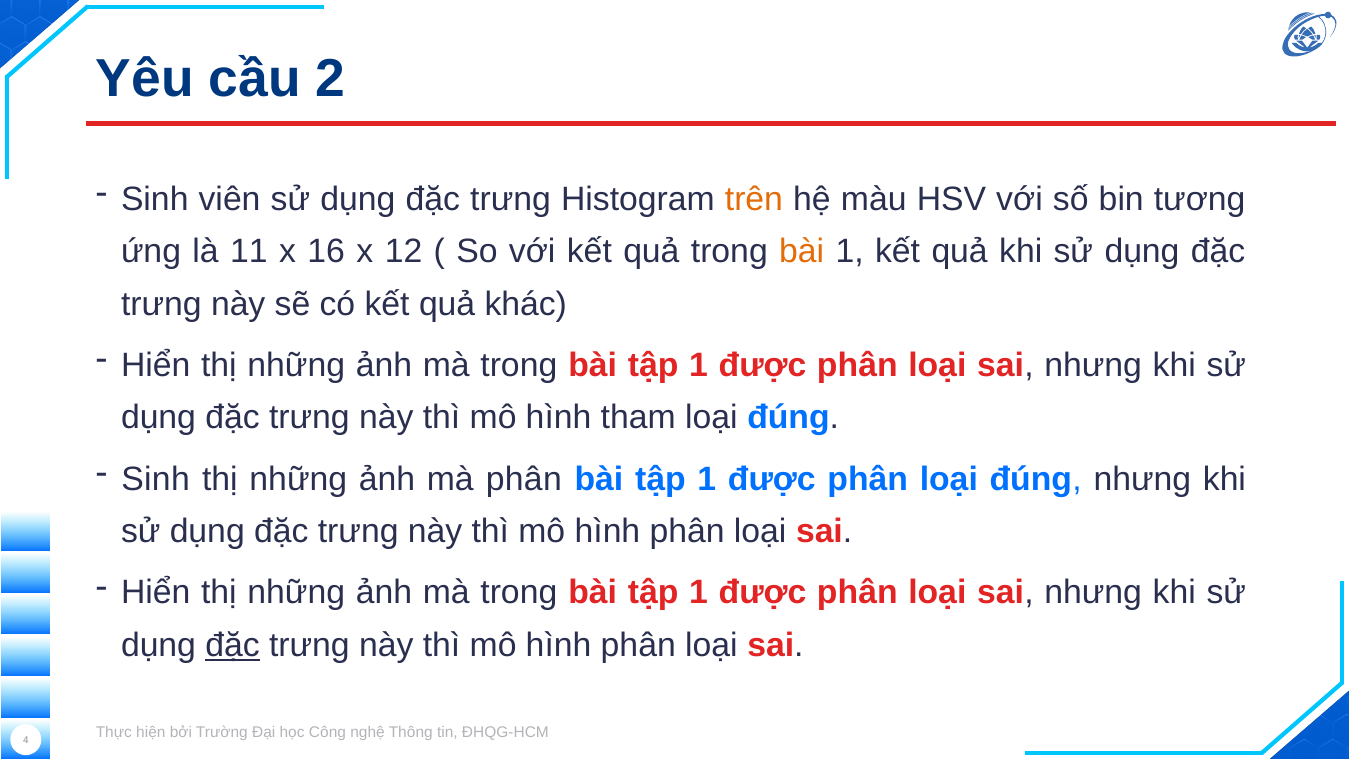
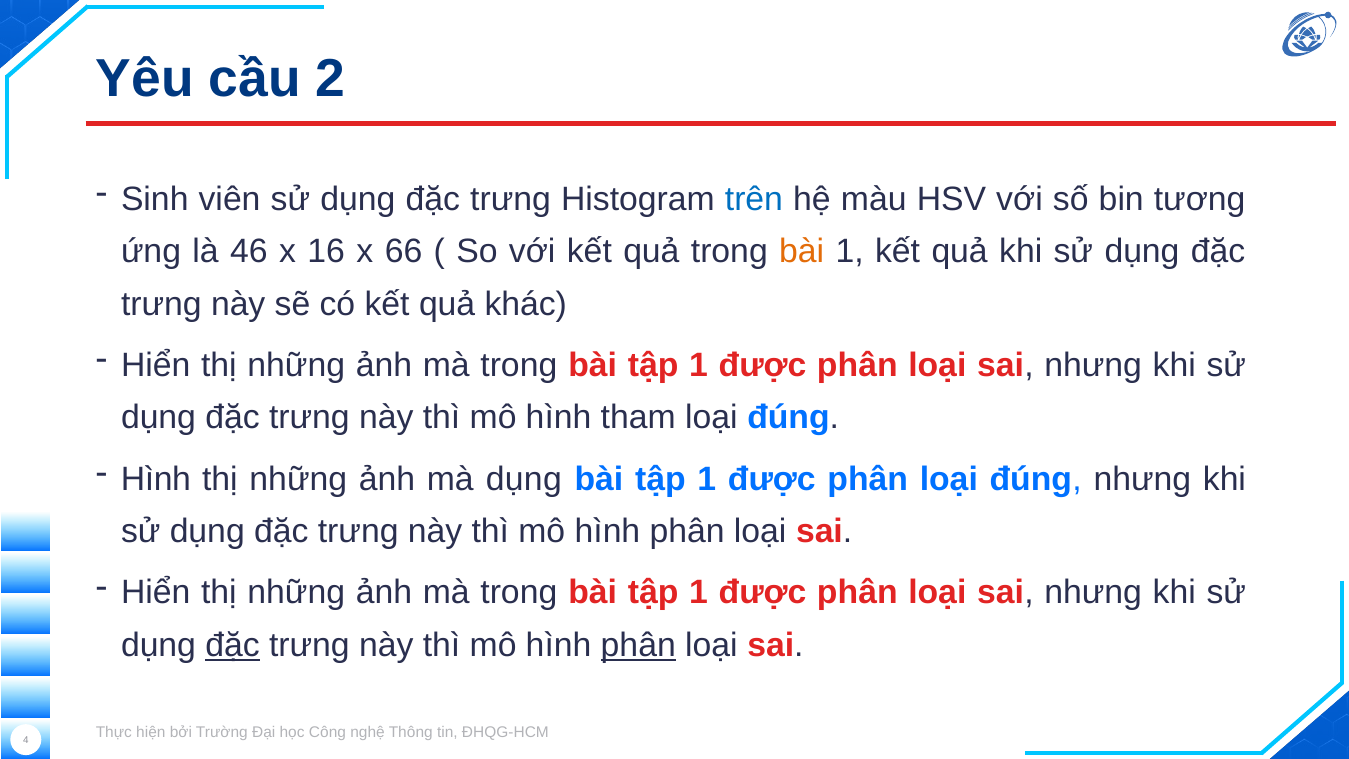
trên colour: orange -> blue (754, 199)
11: 11 -> 46 (249, 252)
12: 12 -> 66 (404, 252)
Sinh: Sinh -> Hình (156, 479)
mà phân: phân -> dụng (524, 479)
phân underline: none -> present (638, 645)
